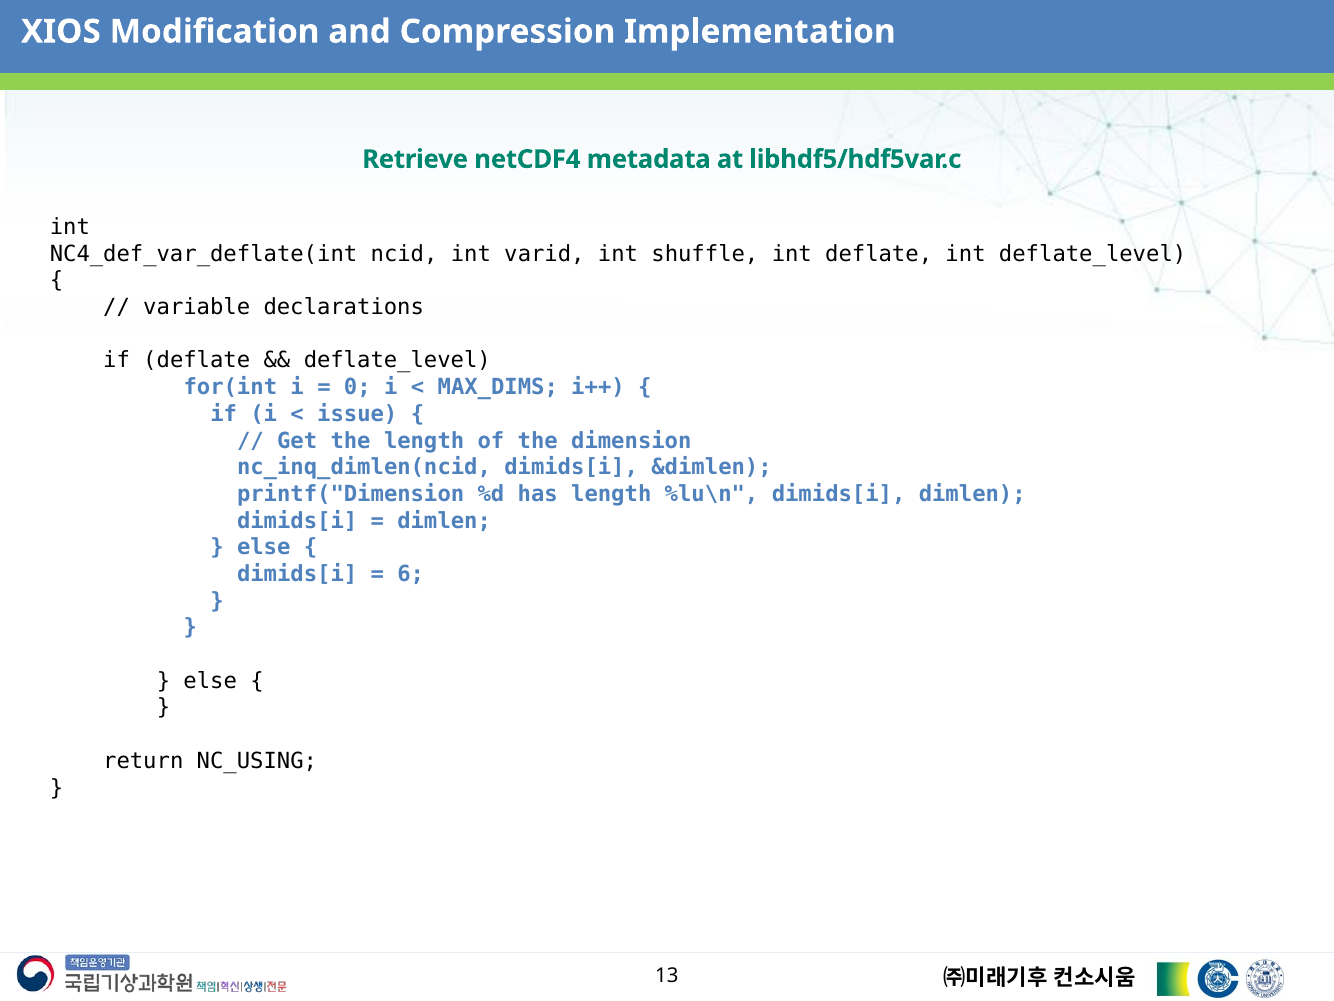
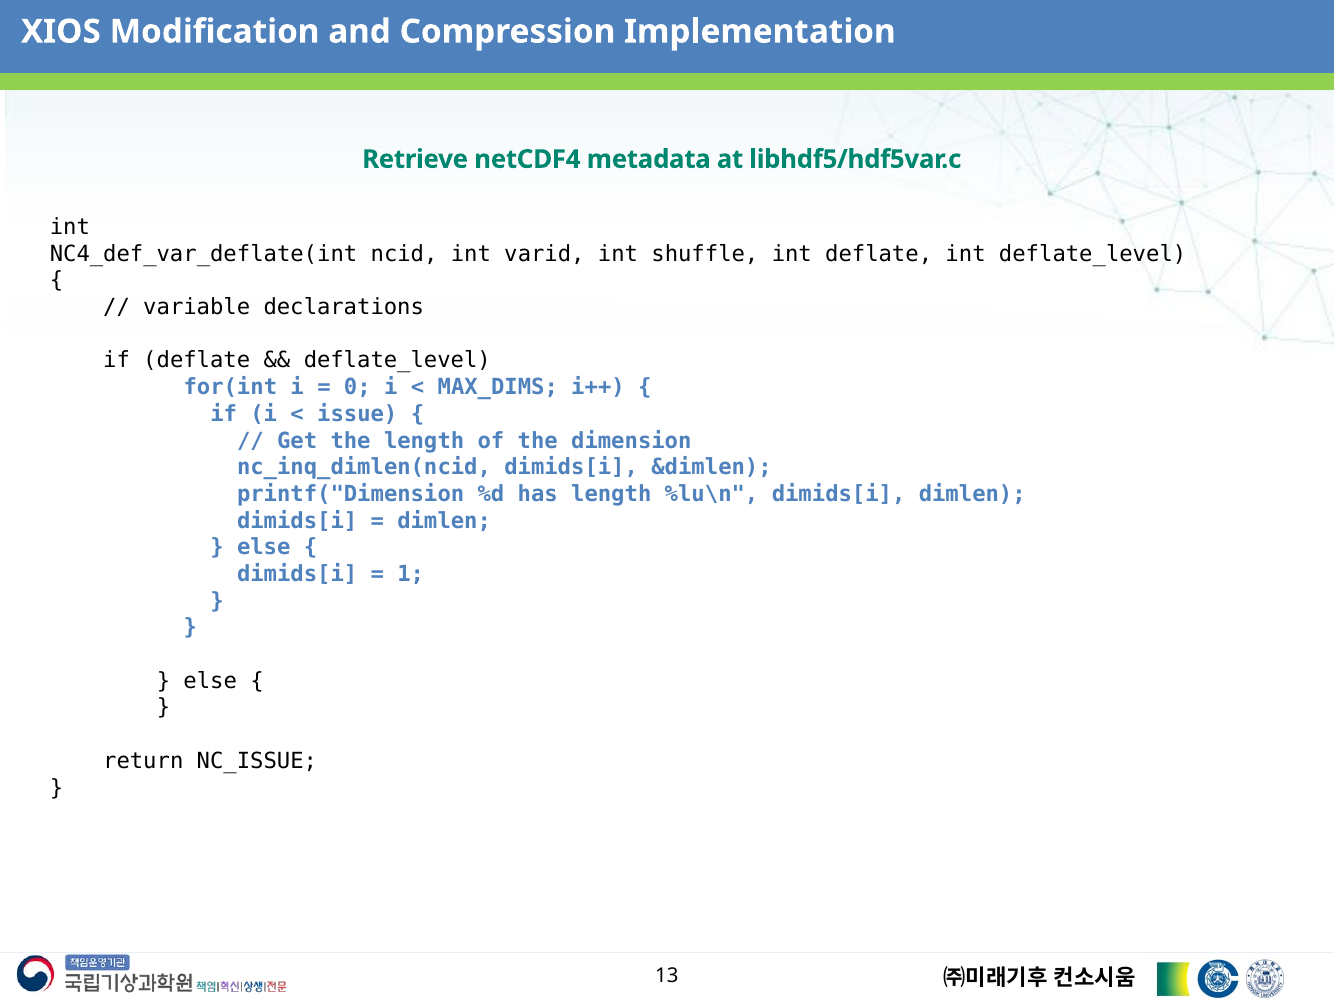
6: 6 -> 1 (411, 574)
NC_USING: NC_USING -> NC_ISSUE (257, 761)
